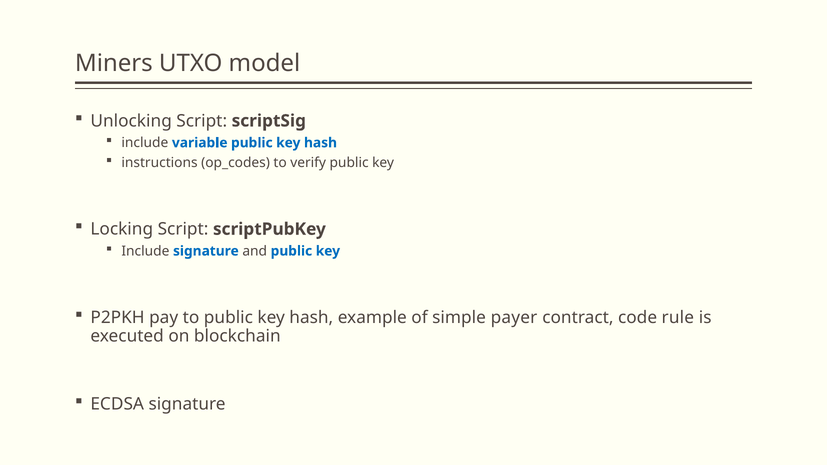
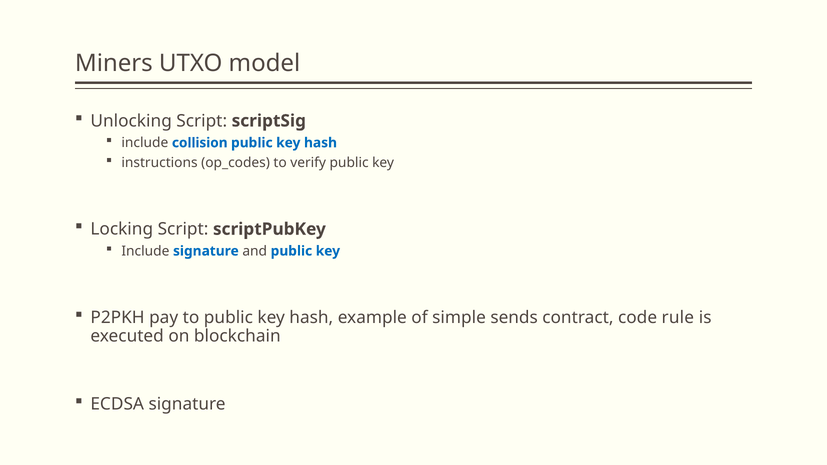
variable: variable -> collision (200, 143)
payer: payer -> sends (514, 317)
